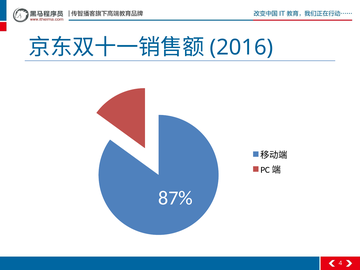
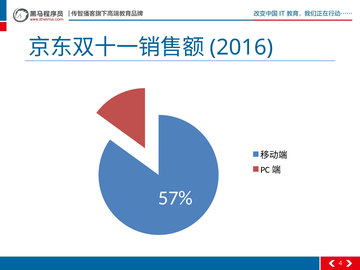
87%: 87% -> 57% (175, 198)
